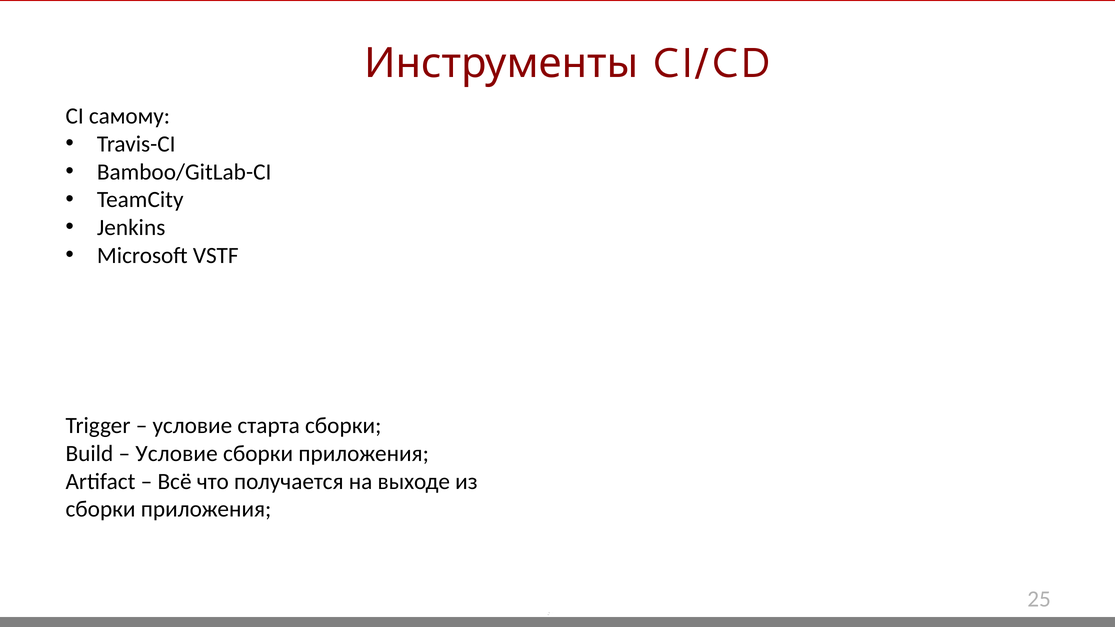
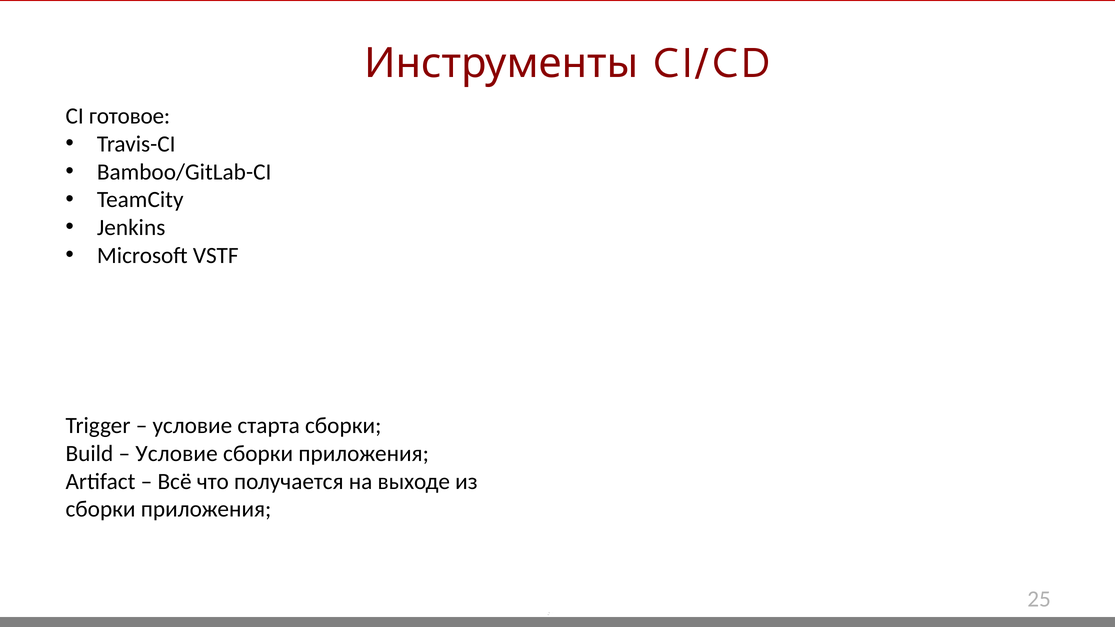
самому: самому -> готовое (130, 116)
